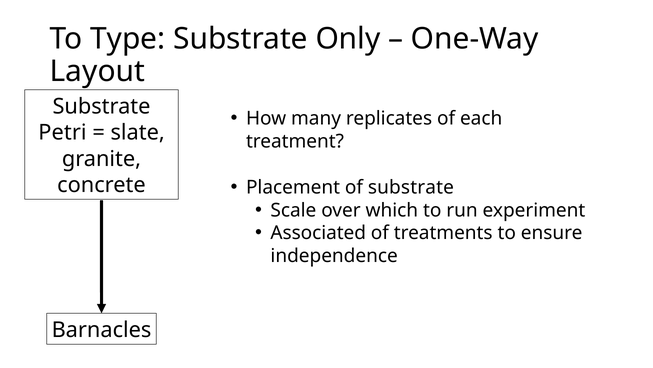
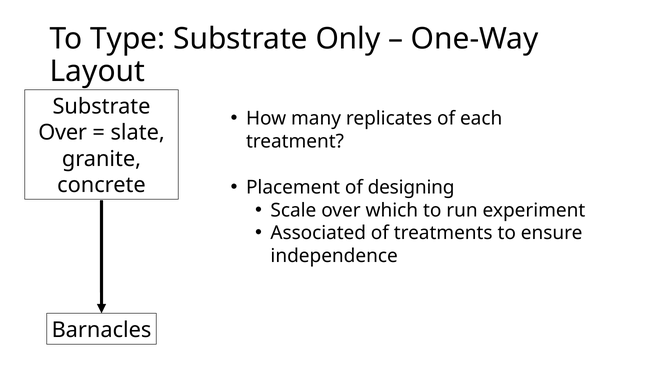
Petri: Petri -> Over (63, 132)
of substrate: substrate -> designing (411, 187)
